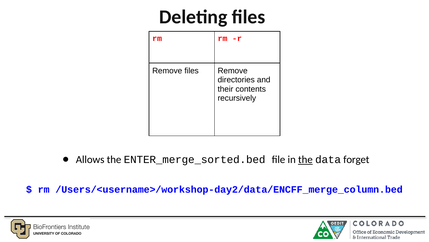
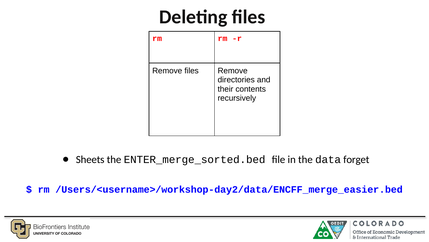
Allows: Allows -> Sheets (90, 159)
the underline: present -> none (305, 159)
/Users/<username>/workshop-day2/data/ENCFF_merge_column.bed: /Users/<username>/workshop-day2/data/ENCFF_merge_column.bed -> /Users/<username>/workshop-day2/data/ENCFF_merge_easier.bed (229, 189)
